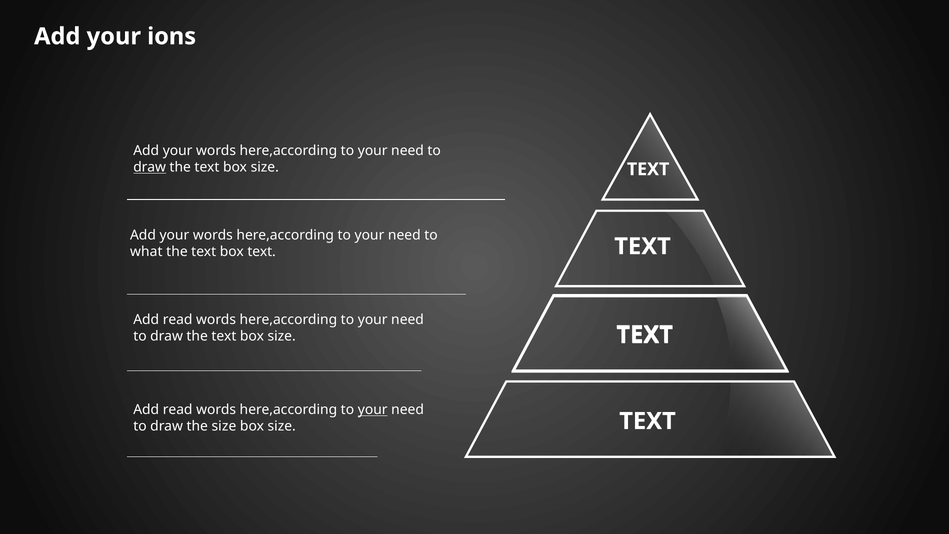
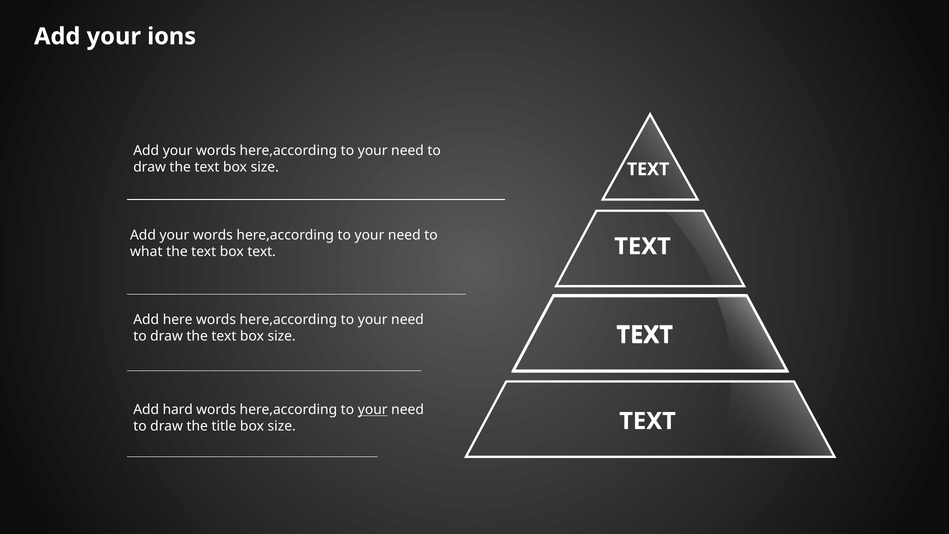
draw underline: present -> none (150, 167)
read: read -> here (178, 320)
read: read -> hard (178, 410)
the size: size -> title (224, 426)
